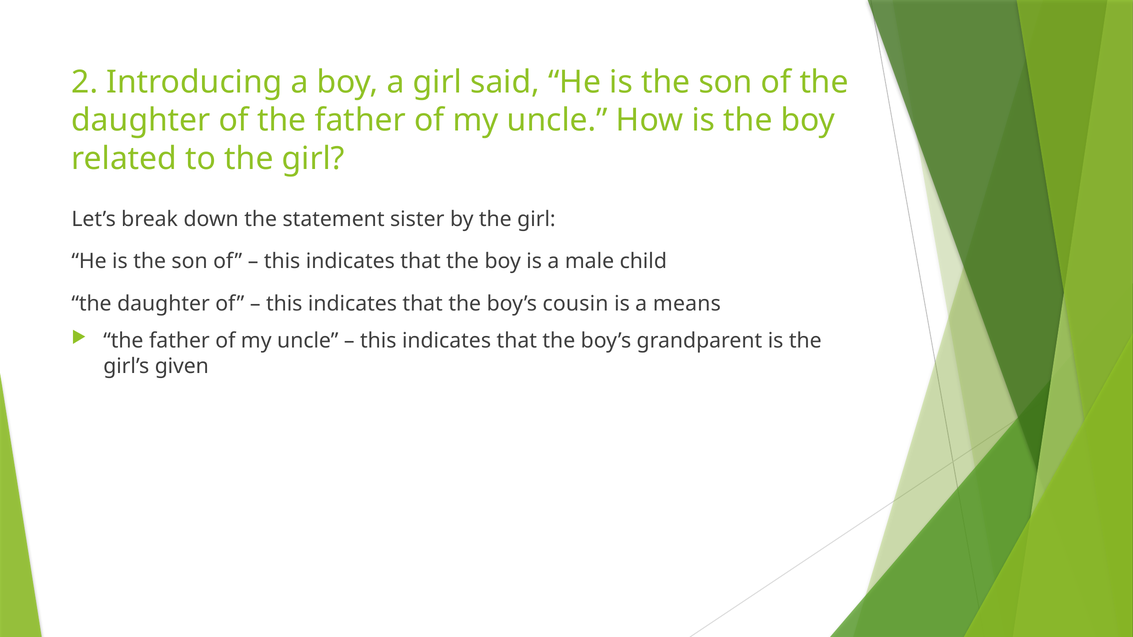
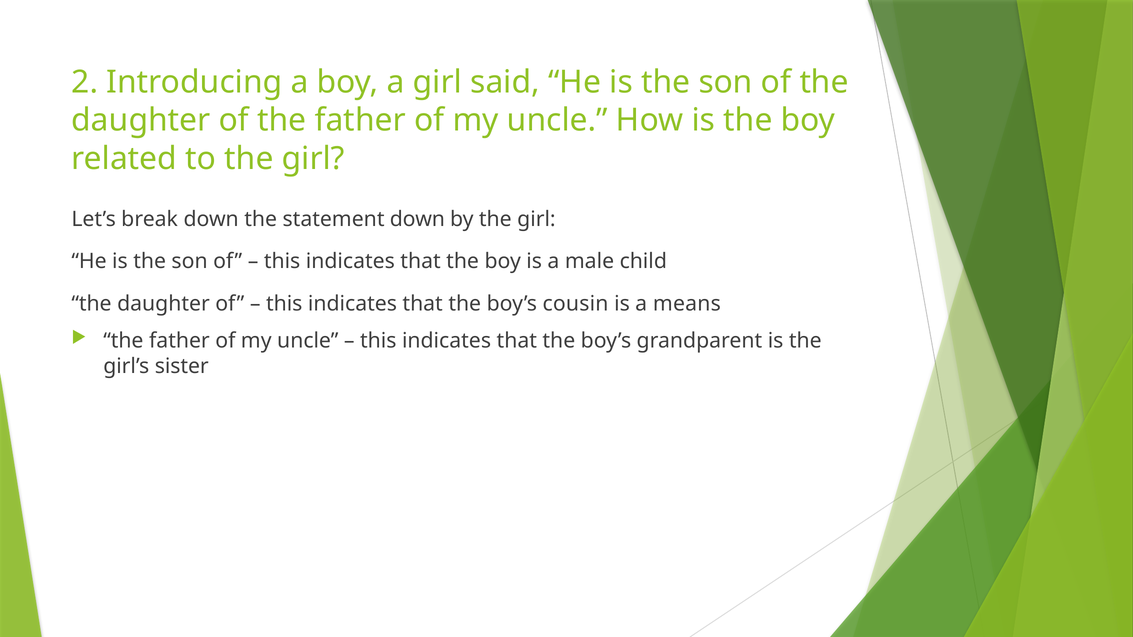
statement sister: sister -> down (417, 219)
given: given -> sister (182, 367)
